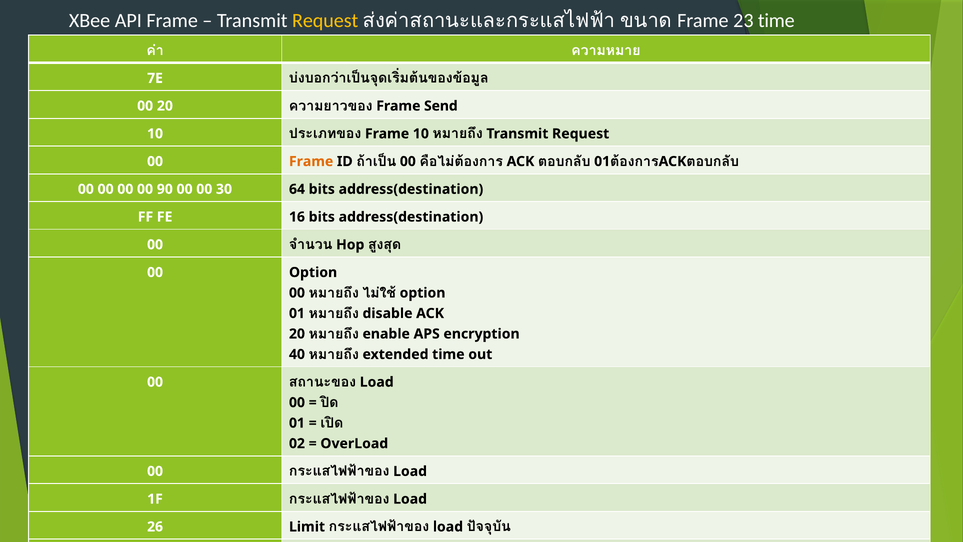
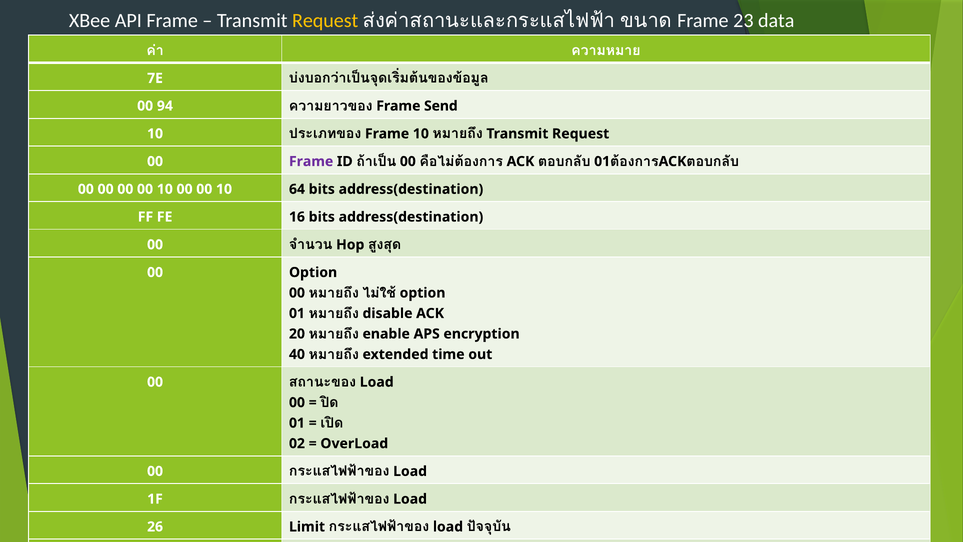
23 time: time -> data (776, 21)
00 20: 20 -> 94 (165, 106)
Frame colour: orange -> purple (311, 161)
00 00 00 90: 90 -> 10 (165, 189)
30: 30 -> 10 (224, 189)
